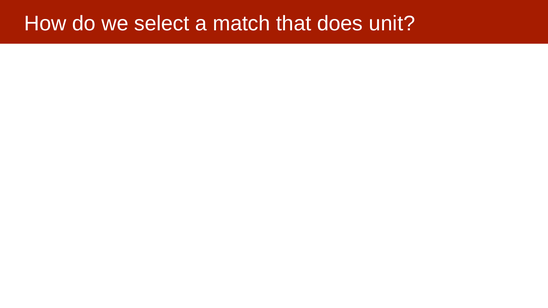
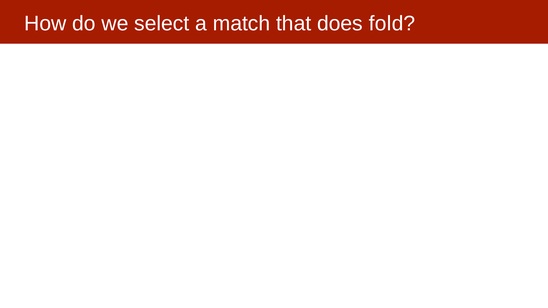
unit: unit -> fold (392, 24)
